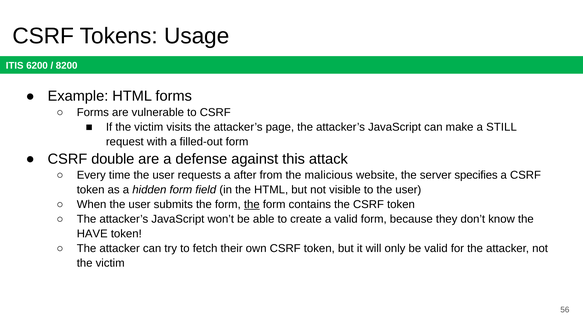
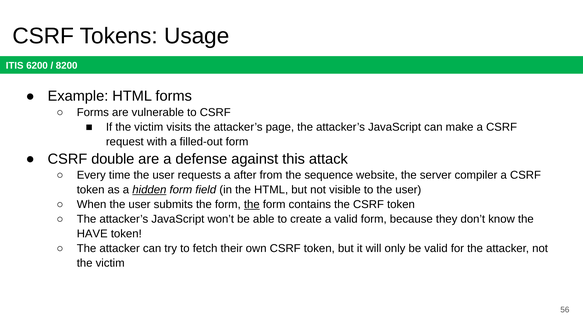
make a STILL: STILL -> CSRF (502, 127)
malicious: malicious -> sequence (329, 175)
specifies: specifies -> compiler (476, 175)
hidden underline: none -> present (149, 190)
